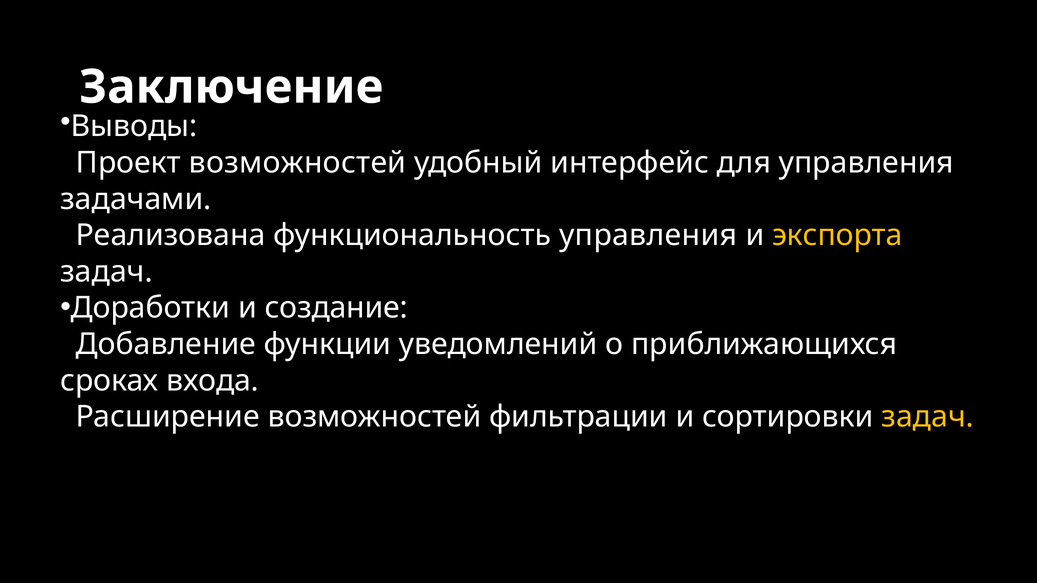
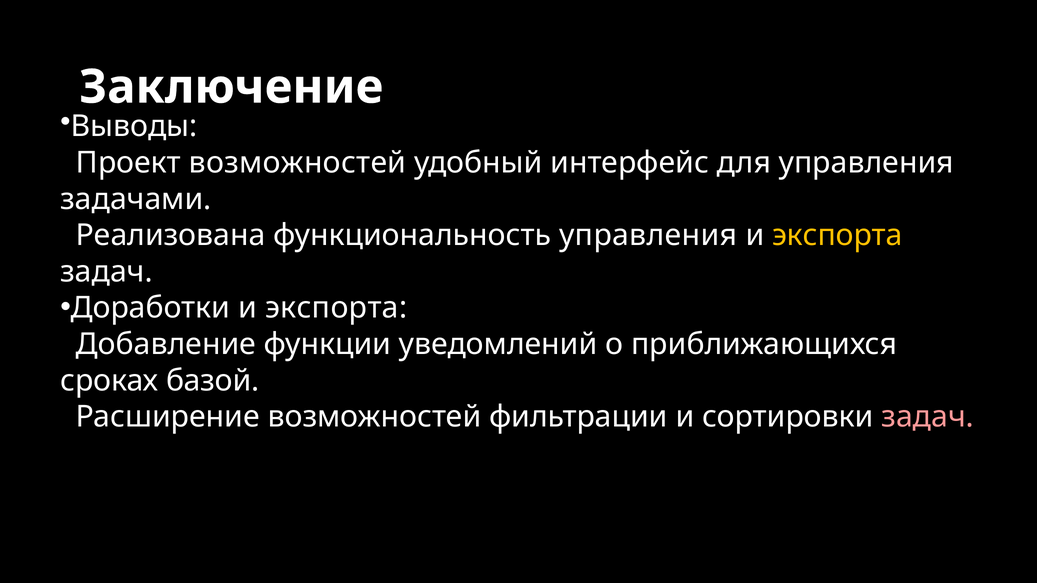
Доработки и создание: создание -> экспорта (336, 308)
входа: входа -> базой (213, 381)
задач colour: yellow -> pink (928, 417)
